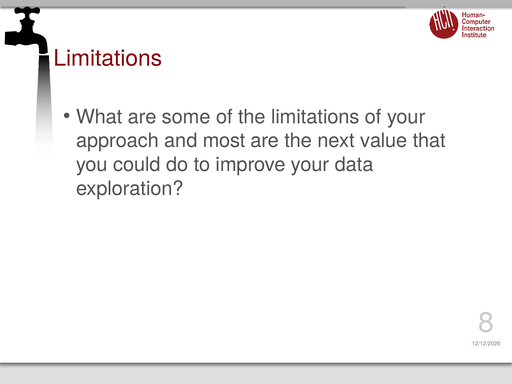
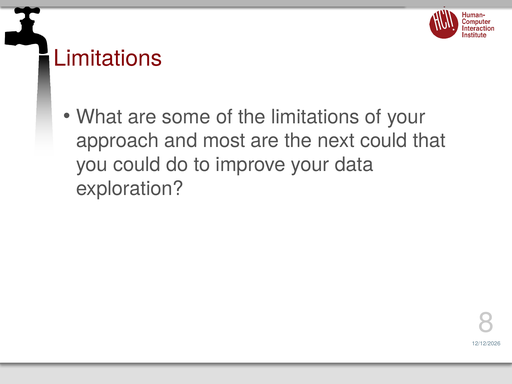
next value: value -> could (384, 141)
